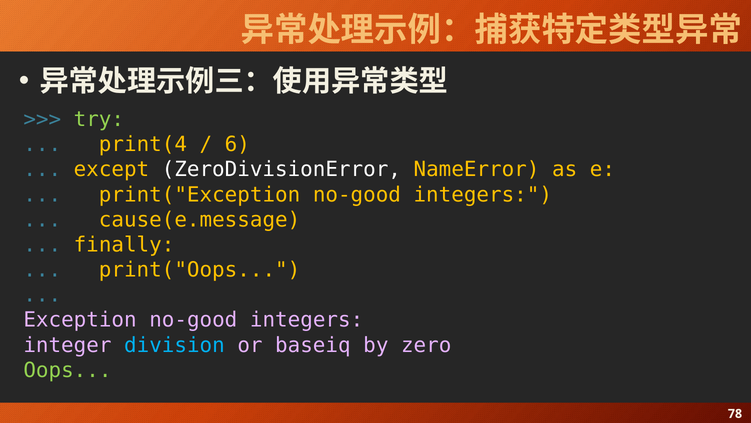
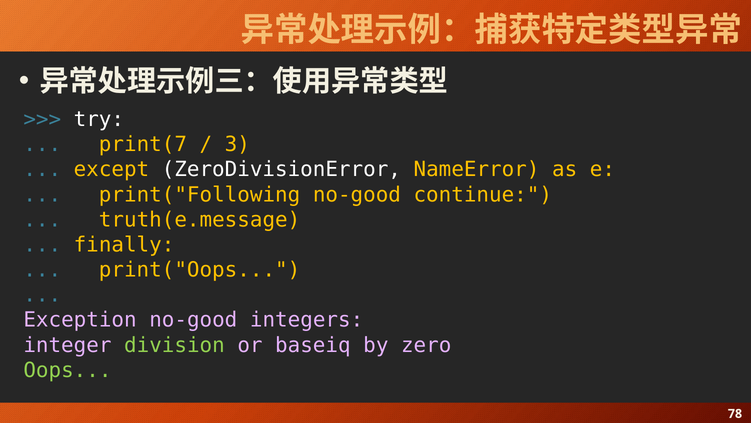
try colour: light green -> white (99, 119)
print(4: print(4 -> print(7 (143, 144)
6: 6 -> 3 (237, 144)
print("Exception: print("Exception -> print("Following (200, 194)
integers: integers -> continue (483, 194)
cause(e.message: cause(e.message -> truth(e.message (200, 219)
division colour: light blue -> light green (174, 345)
